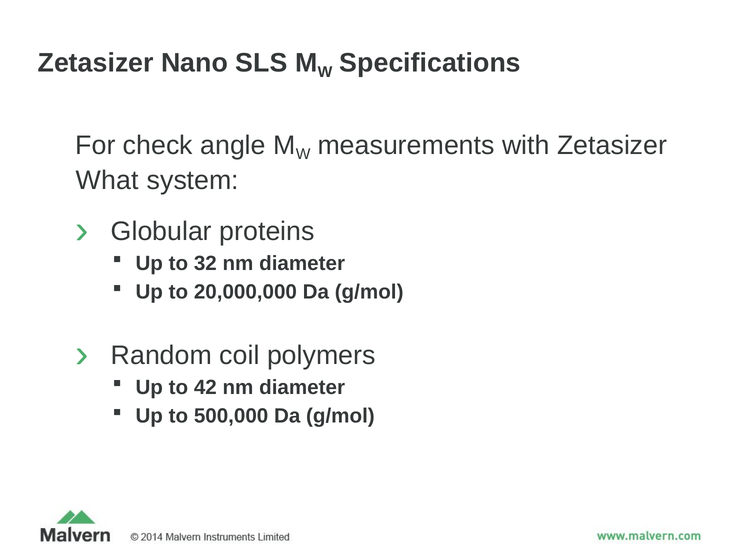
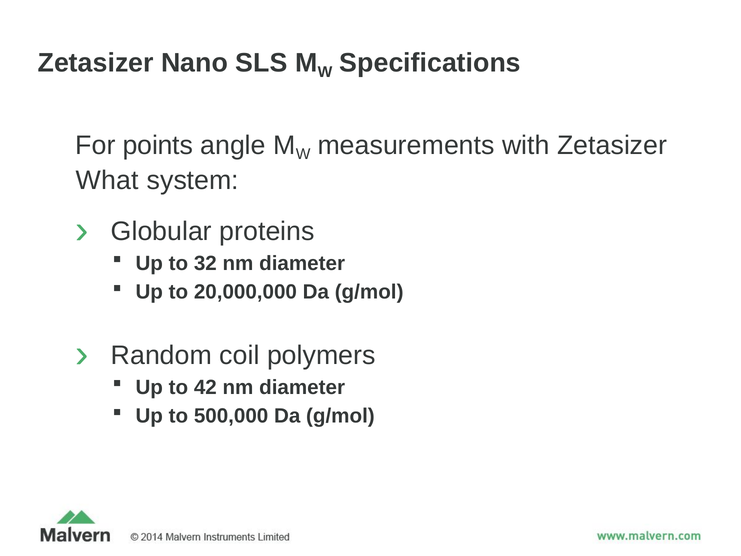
check: check -> points (158, 145)
